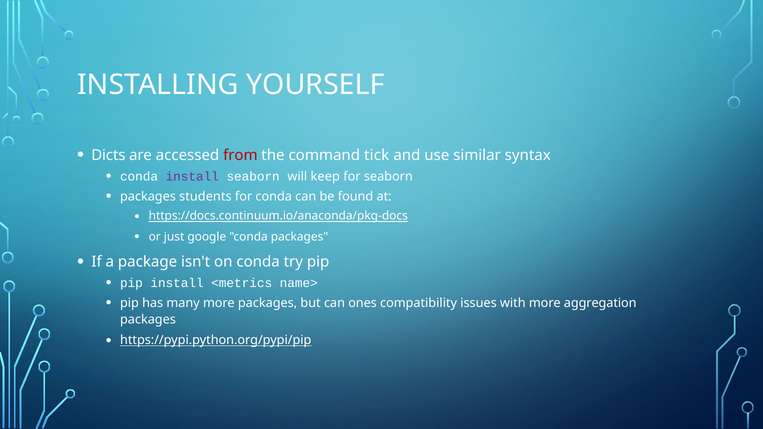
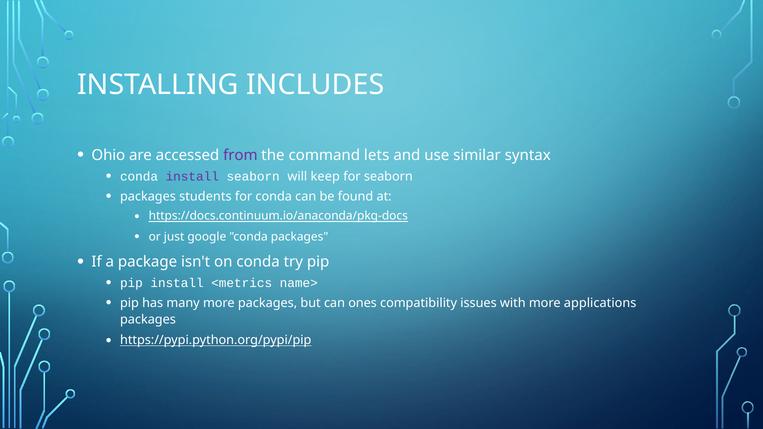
YOURSELF: YOURSELF -> INCLUDES (315, 85)
Dicts: Dicts -> Ohio (108, 155)
from colour: red -> purple (240, 155)
tick: tick -> lets (377, 155)
aggregation: aggregation -> applications (600, 303)
